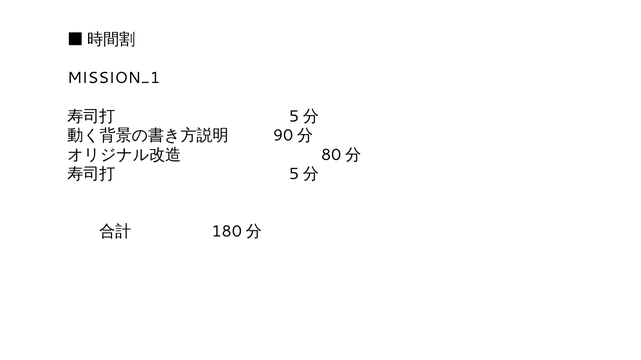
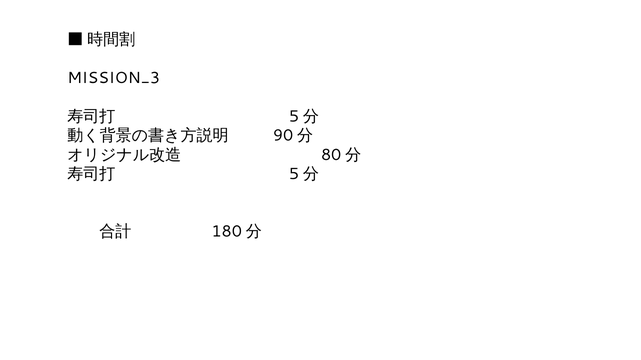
MISSION_1: MISSION_1 -> MISSION_3 (114, 78)
